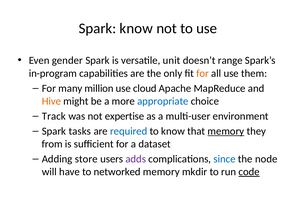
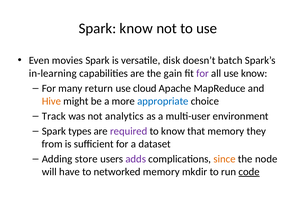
gender: gender -> movies (67, 60)
unit: unit -> disk (172, 60)
range: range -> batch (230, 60)
in-program: in-program -> in-learning (53, 73)
only: only -> gain (173, 73)
for colour: orange -> purple (203, 73)
use them: them -> know (254, 73)
million: million -> return (99, 88)
expertise: expertise -> analytics (124, 116)
tasks: tasks -> types (80, 131)
required colour: blue -> purple (129, 131)
memory underline: present -> none (226, 131)
since colour: blue -> orange (224, 159)
